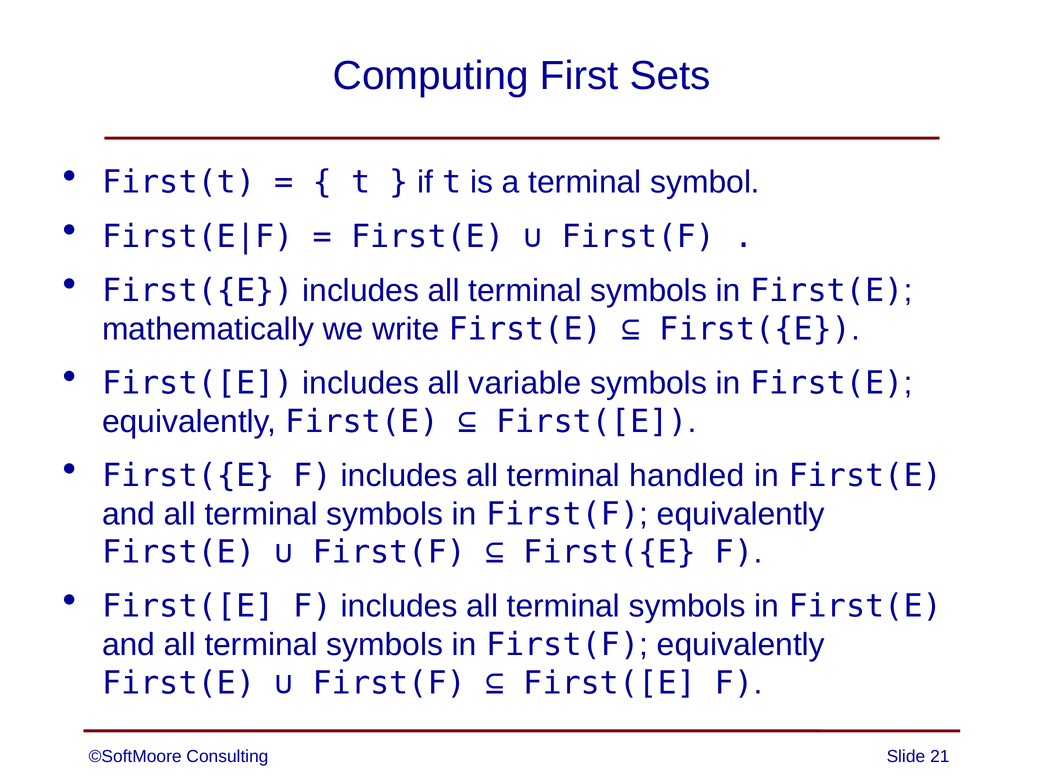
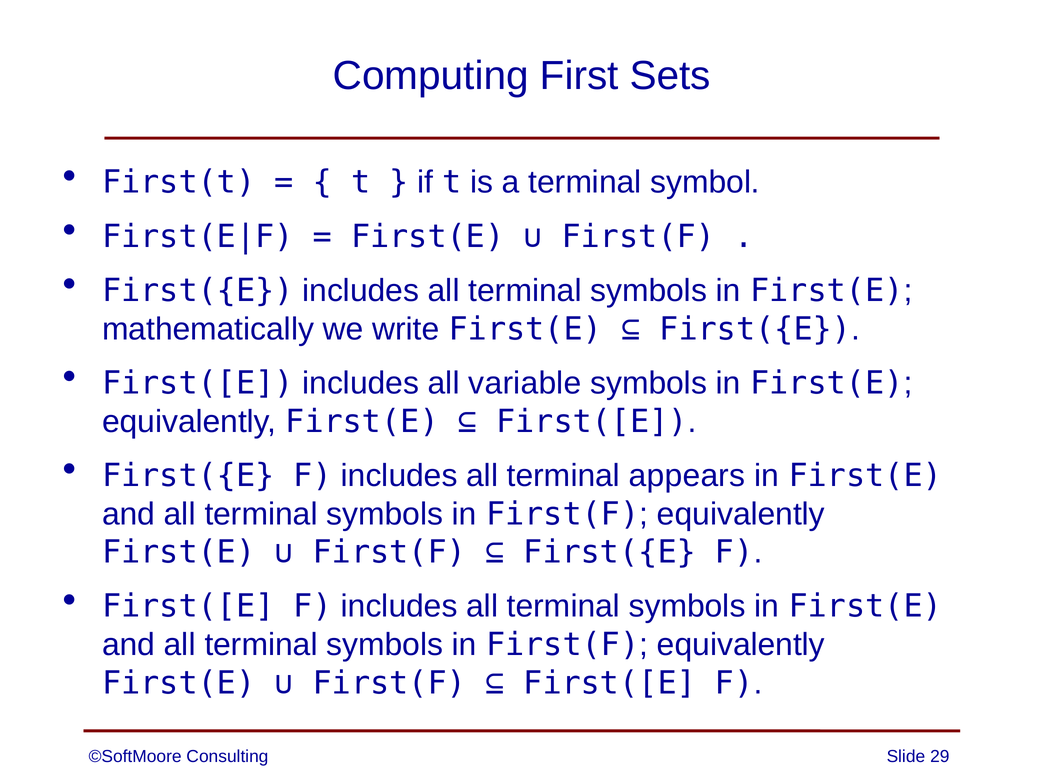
handled: handled -> appears (687, 476)
21: 21 -> 29 (940, 756)
